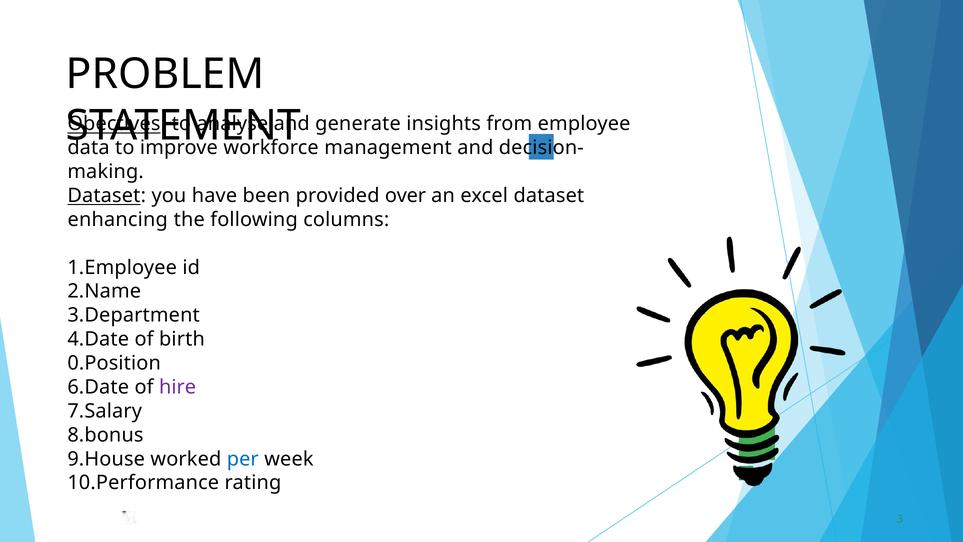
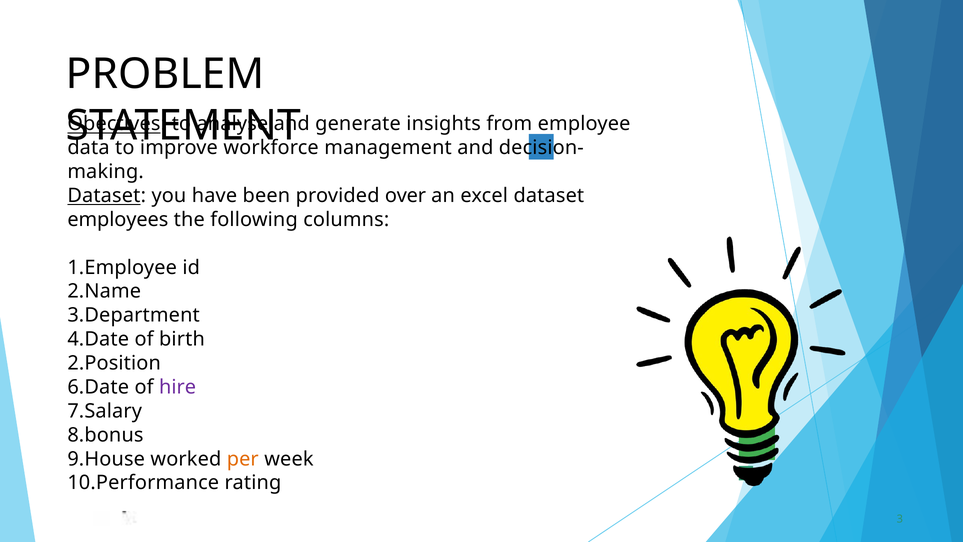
enhancing: enhancing -> employees (118, 219)
0.Position: 0.Position -> 2.Position (114, 363)
per colour: blue -> orange (243, 459)
